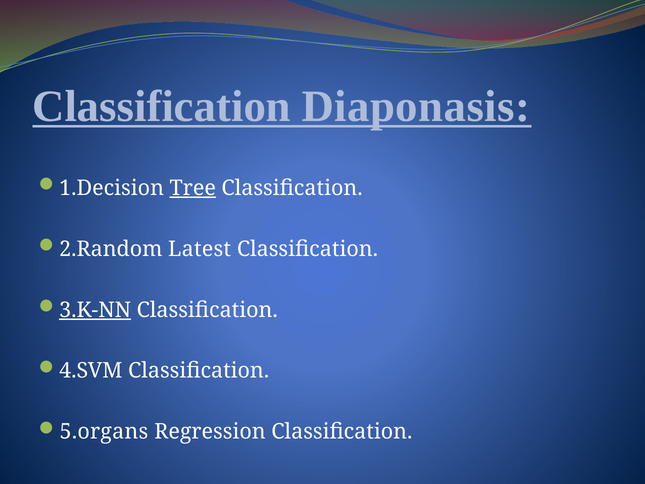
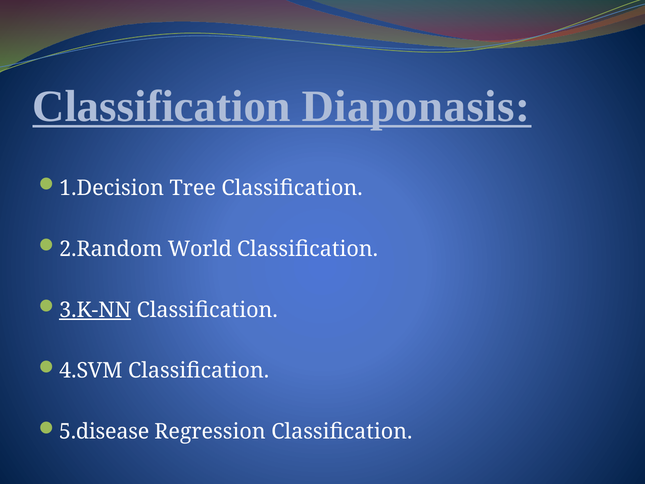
Tree underline: present -> none (193, 188)
Latest: Latest -> World (200, 249)
5.organs: 5.organs -> 5.disease (104, 432)
